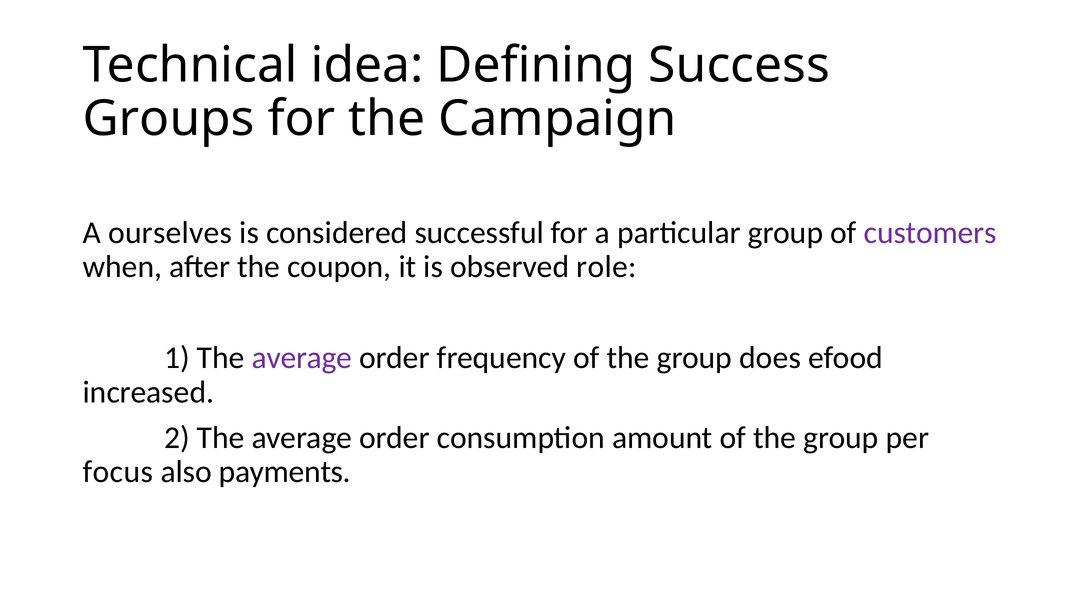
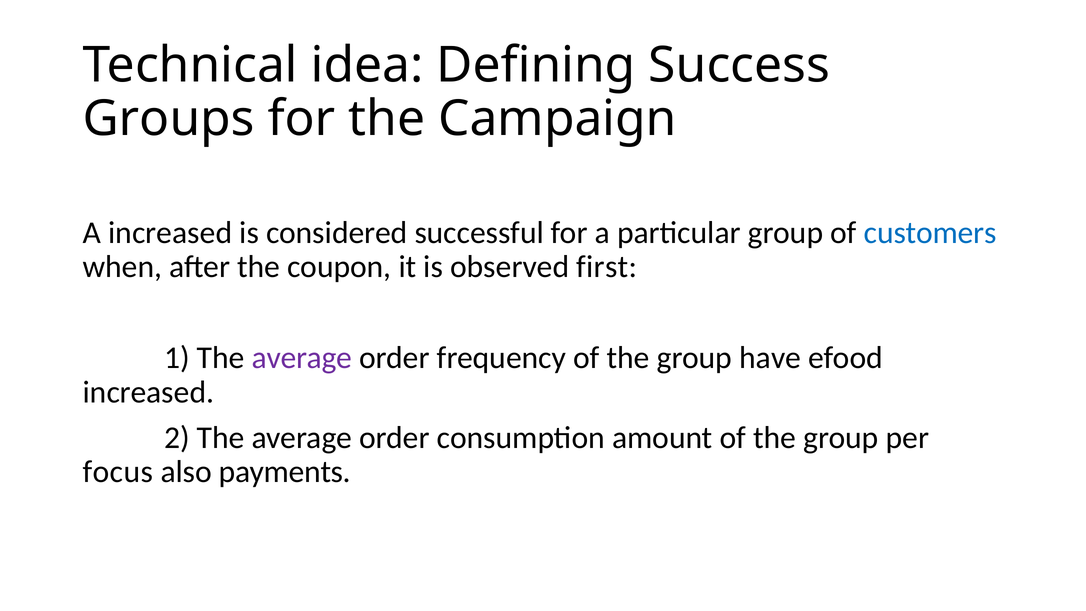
A ourselves: ourselves -> increased (170, 233)
customers colour: purple -> blue (930, 233)
role: role -> first (607, 267)
does: does -> have (770, 358)
